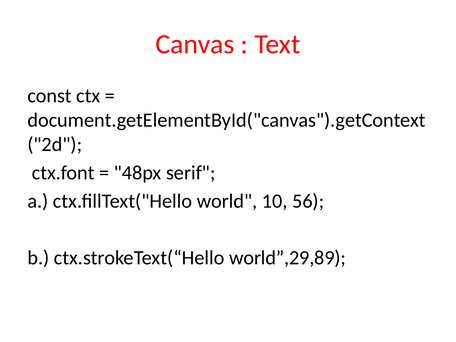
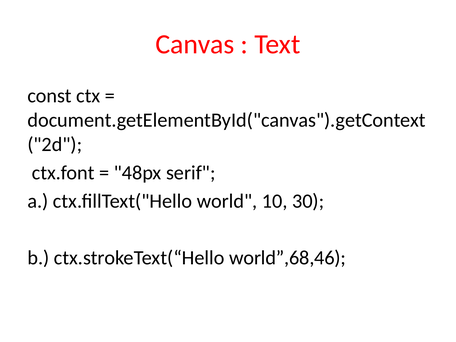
56: 56 -> 30 (308, 201)
world”,29,89: world”,29,89 -> world”,68,46 (288, 258)
